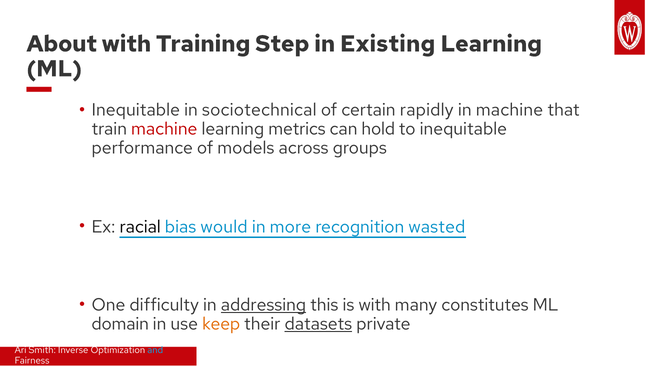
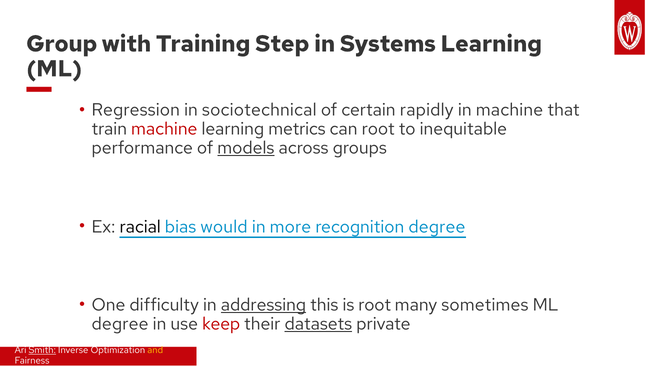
About: About -> Group (62, 44)
Existing: Existing -> Systems (388, 44)
Inequitable: Inequitable -> Regression (136, 110)
can hold: hold -> root (378, 129)
models underline: none -> present (246, 148)
recognition wasted: wasted -> degree (437, 227)
is with: with -> root (375, 305)
constitutes: constitutes -> sometimes (485, 305)
domain: domain -> degree (120, 324)
keep colour: orange -> red (221, 324)
Smith underline: none -> present (42, 350)
and colour: light blue -> yellow (155, 350)
